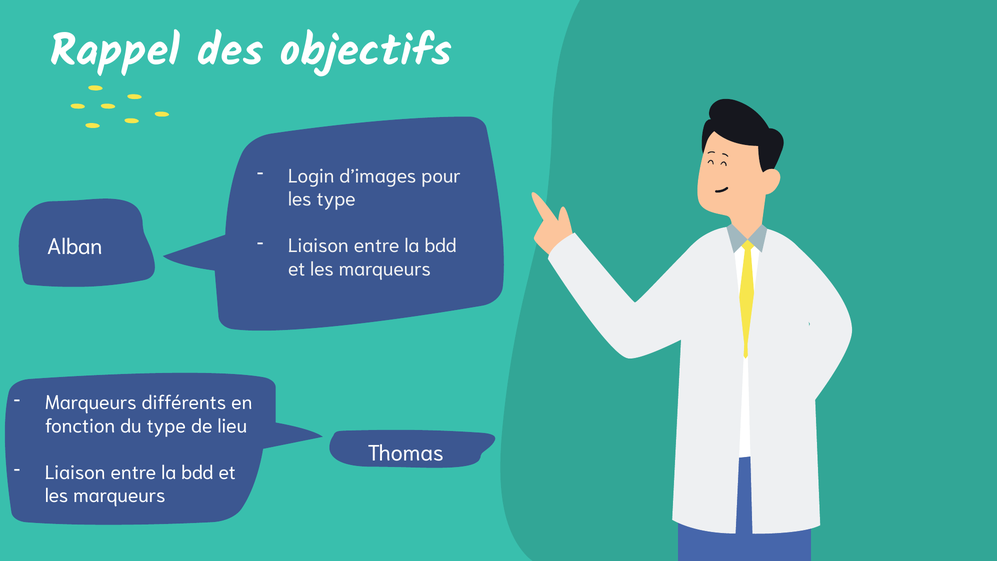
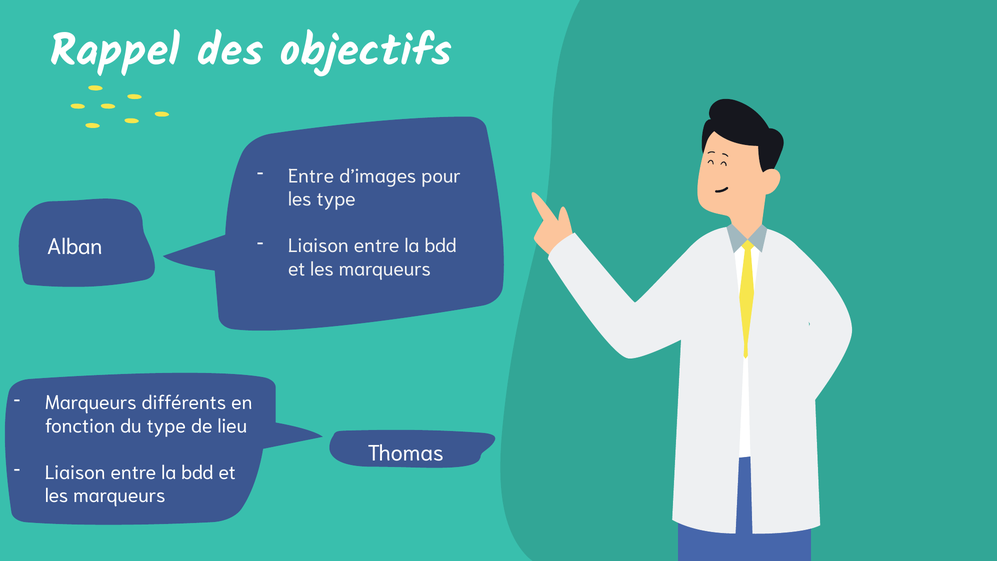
Login: Login -> Entre (311, 176)
